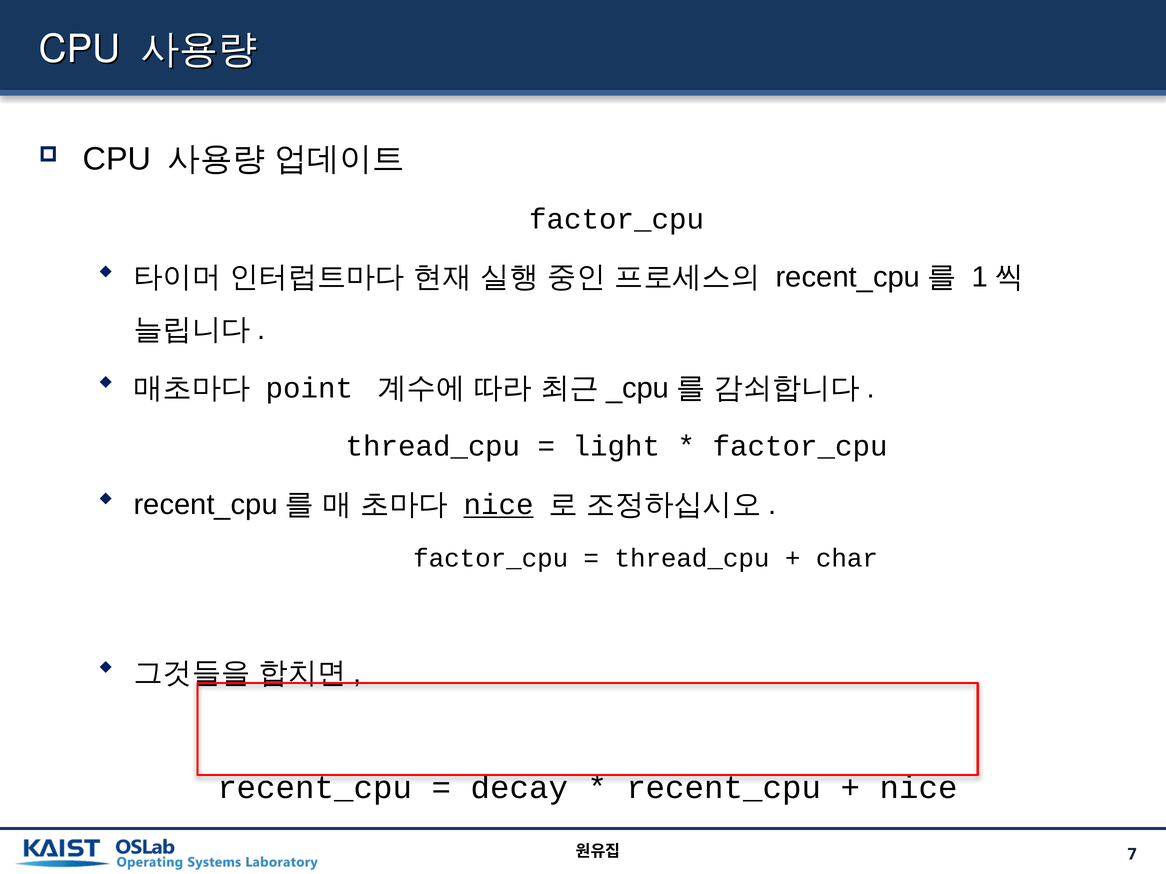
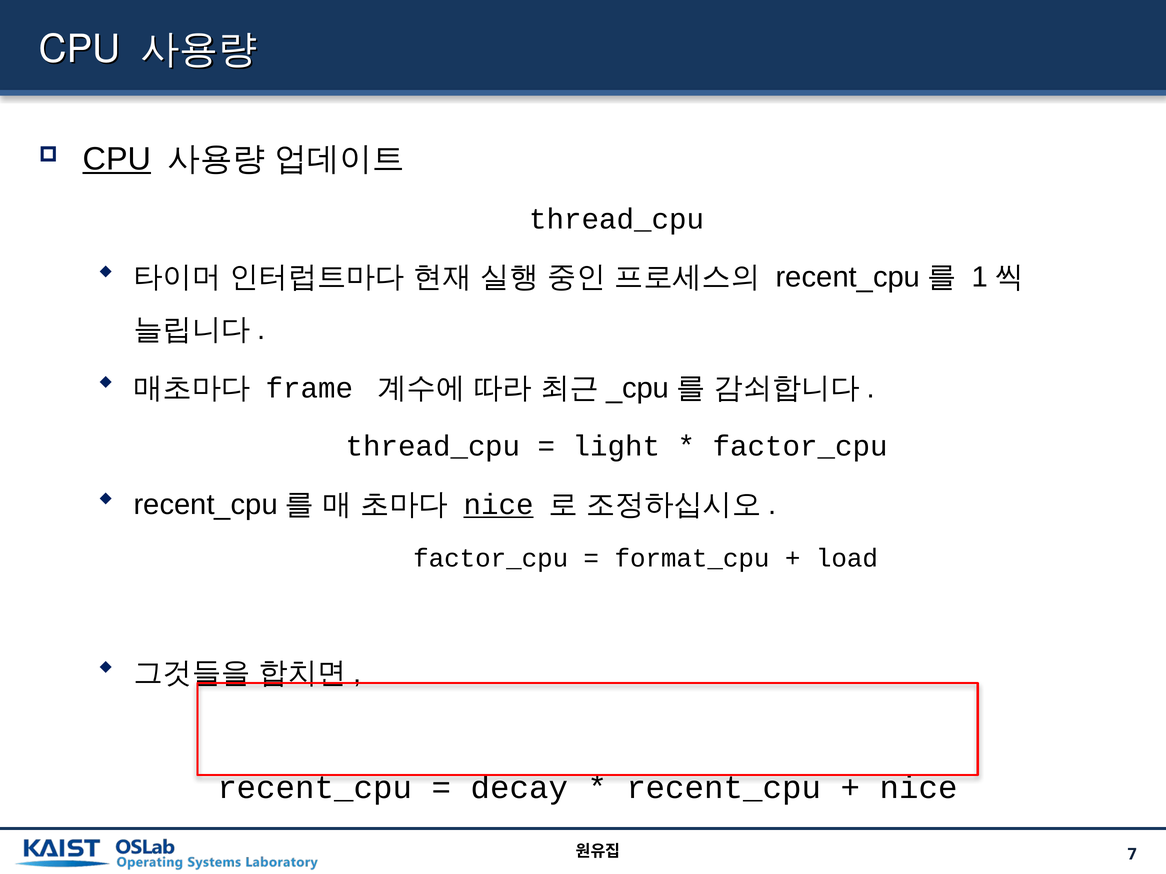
CPU underline: none -> present (117, 159)
factor_cpu: factor_cpu -> thread_cpu (617, 219)
point: point -> frame (310, 388)
thread_cpu: thread_cpu -> format_cpu (692, 558)
char: char -> load (847, 558)
